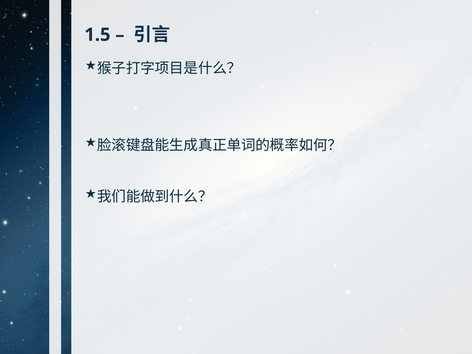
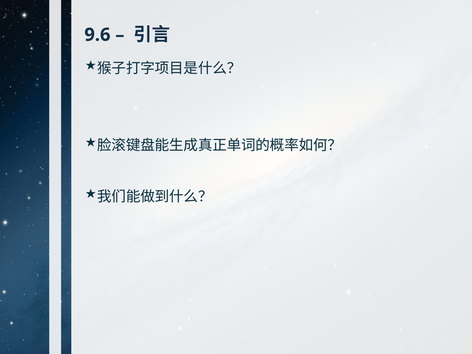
1.5: 1.5 -> 9.6 (97, 35)
